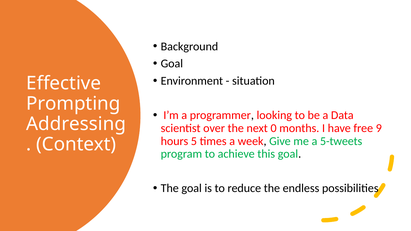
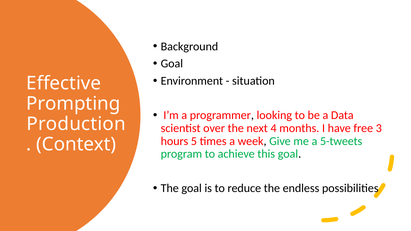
Addressing: Addressing -> Production (76, 124)
0: 0 -> 4 (274, 128)
9: 9 -> 3 (379, 128)
